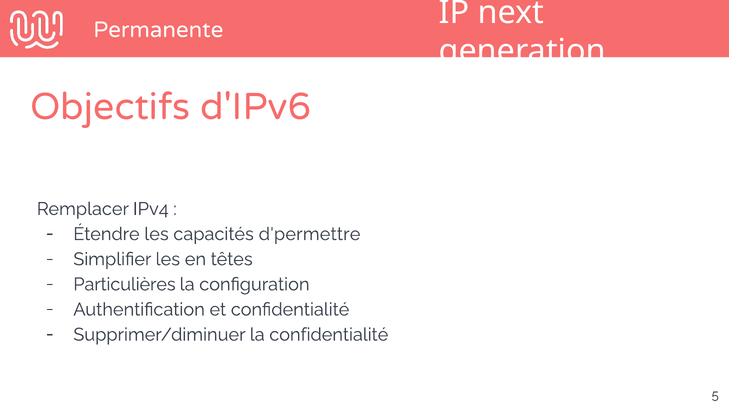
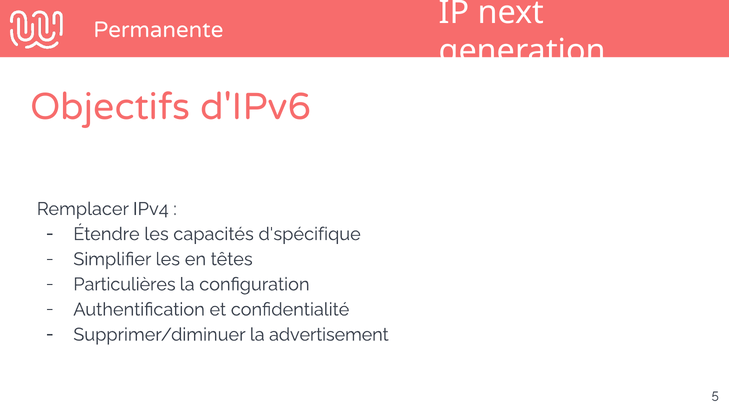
d'permettre: d'permettre -> d'spécifique (310, 234)
la confidentialité: confidentialité -> advertisement (329, 335)
